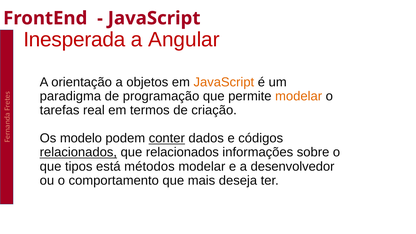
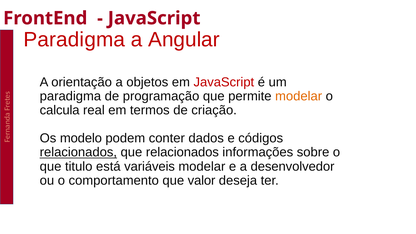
Inesperada: Inesperada -> Paradigma (74, 40)
JavaScript colour: orange -> red (224, 82)
tarefas: tarefas -> calcula (60, 110)
conter underline: present -> none (167, 138)
tipos: tipos -> titulo (79, 166)
métodos: métodos -> variáveis (150, 166)
mais: mais -> valor (202, 180)
